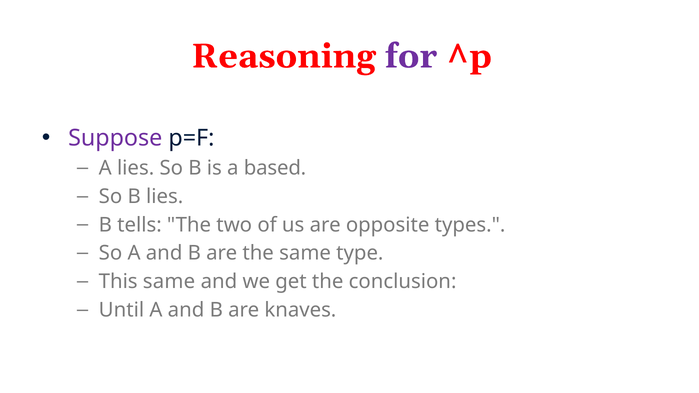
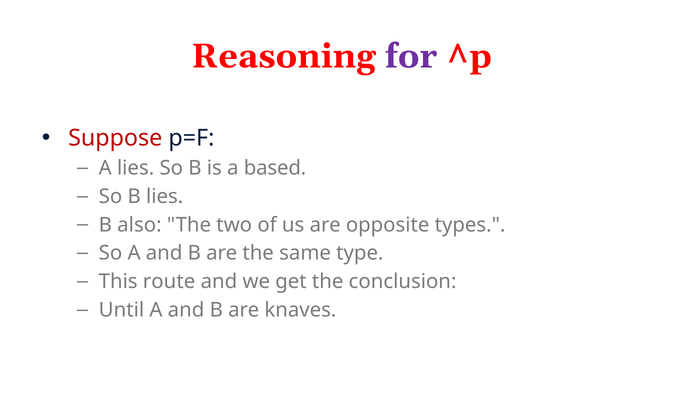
Suppose colour: purple -> red (115, 138)
tells: tells -> also (139, 225)
This same: same -> route (169, 282)
